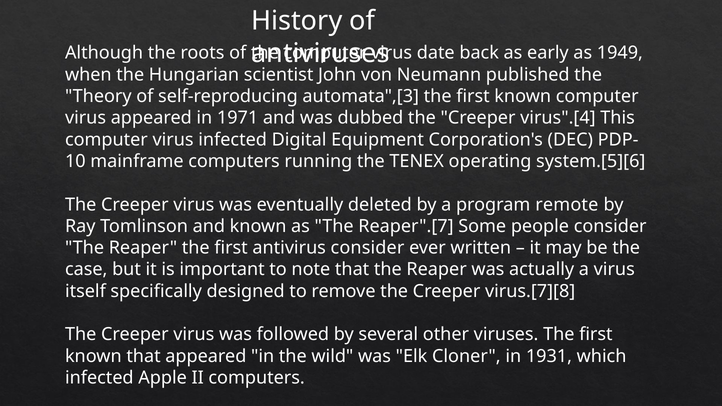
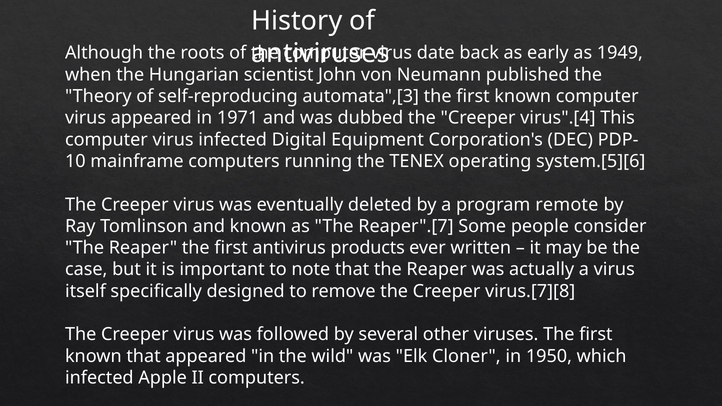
antivirus consider: consider -> products (368, 248)
1931: 1931 -> 1950 (549, 356)
